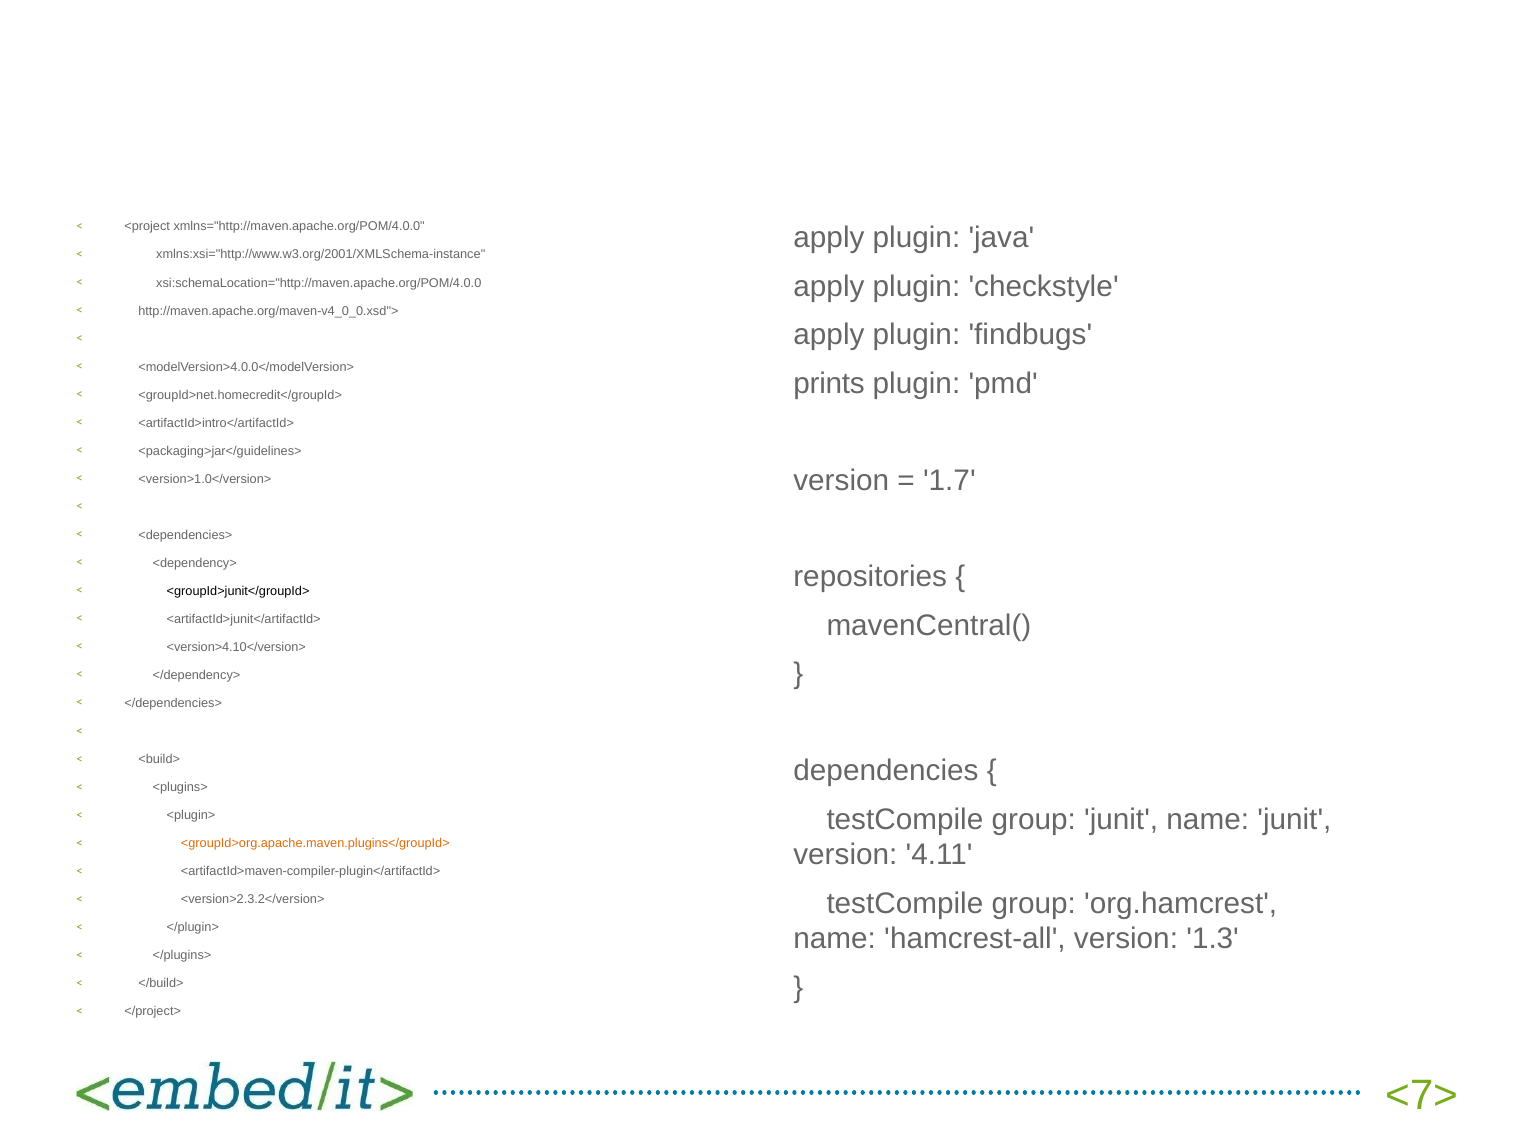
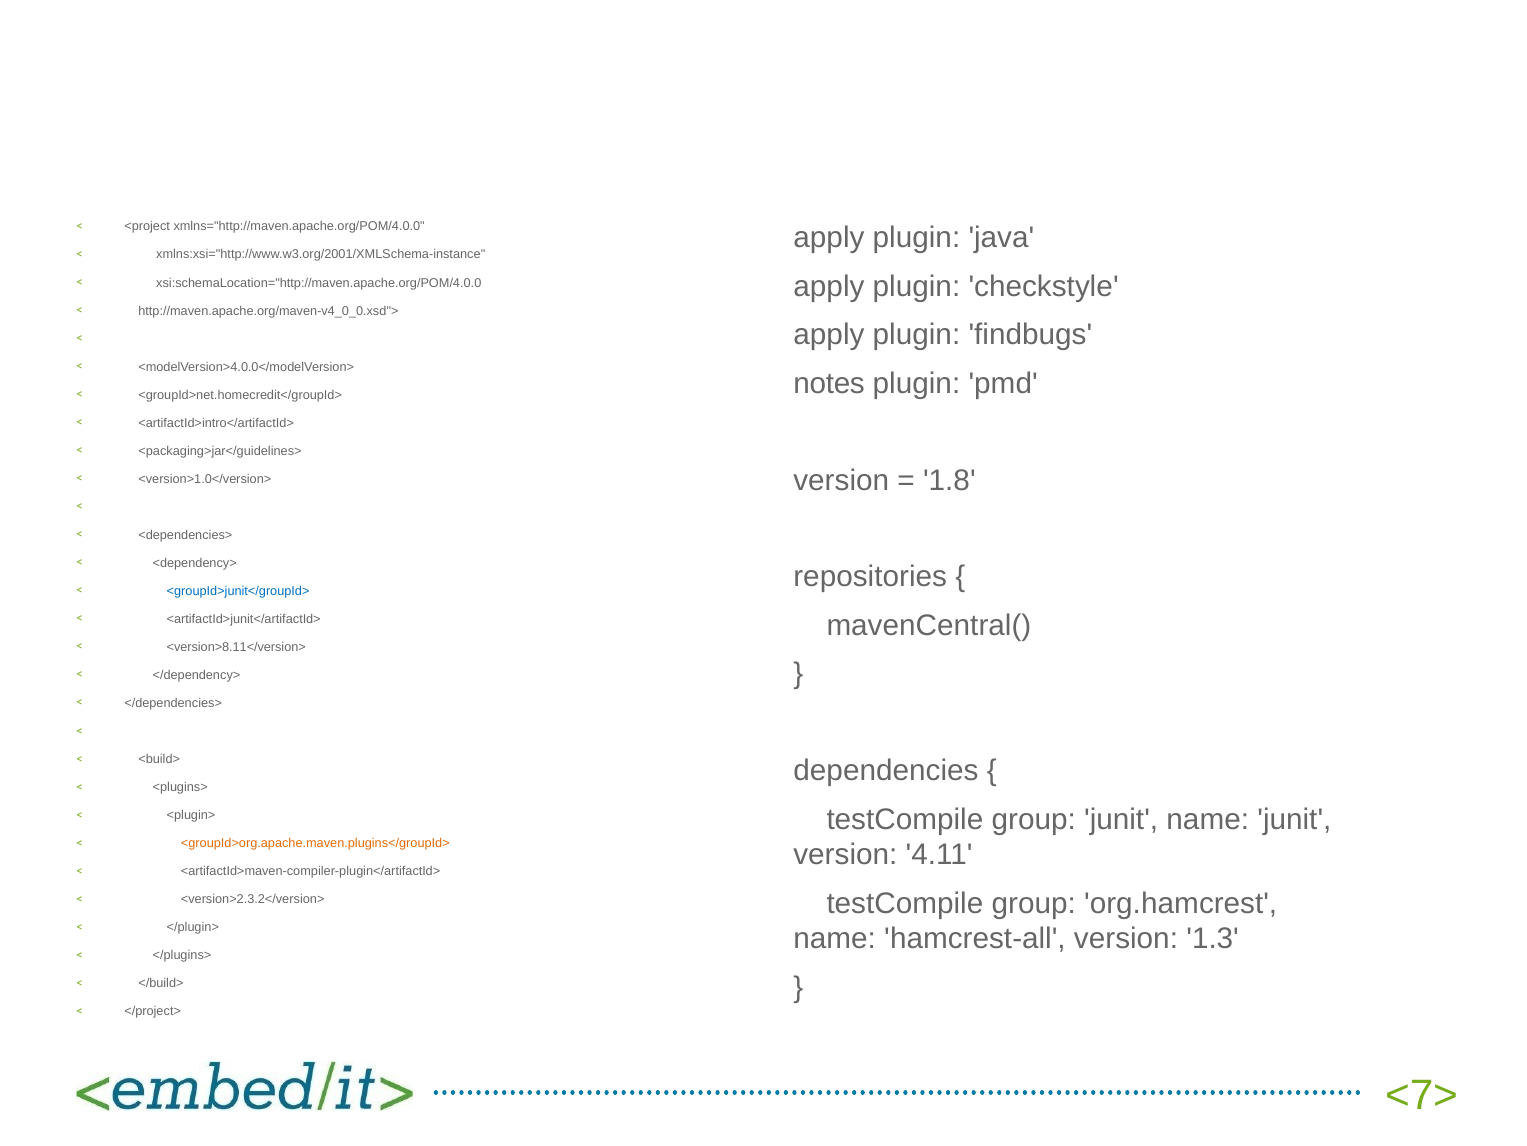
prints: prints -> notes (829, 383)
1.7: 1.7 -> 1.8 (949, 480)
<groupId>junit</groupId> colour: black -> blue (238, 591)
<version>4.10</version>: <version>4.10</version> -> <version>8.11</version> (236, 647)
